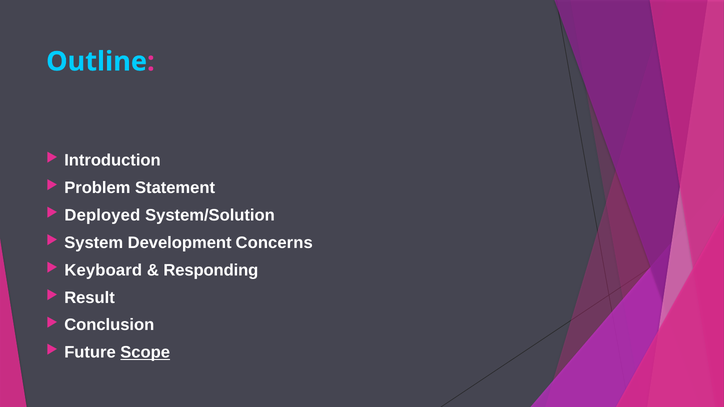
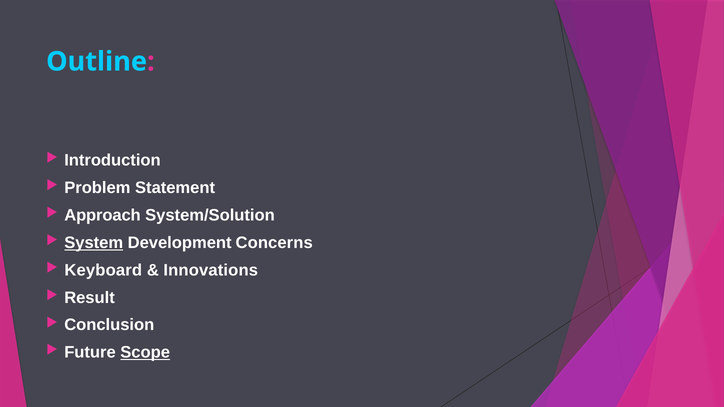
Deployed: Deployed -> Approach (103, 215)
System underline: none -> present (94, 243)
Responding: Responding -> Innovations (211, 270)
